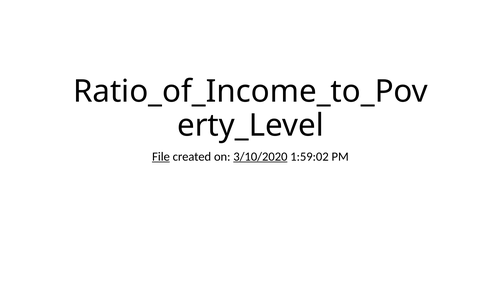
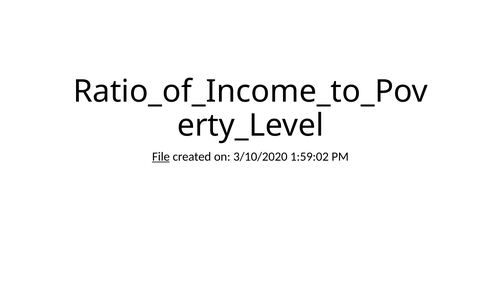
3/10/2020 underline: present -> none (260, 157)
